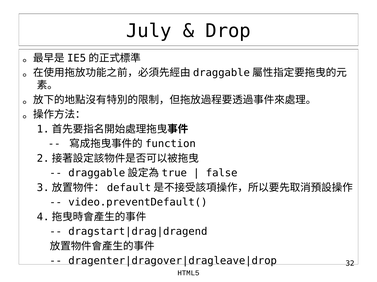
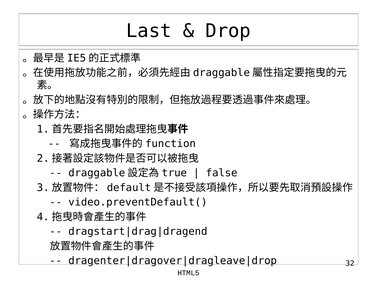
July: July -> Last (149, 31)
